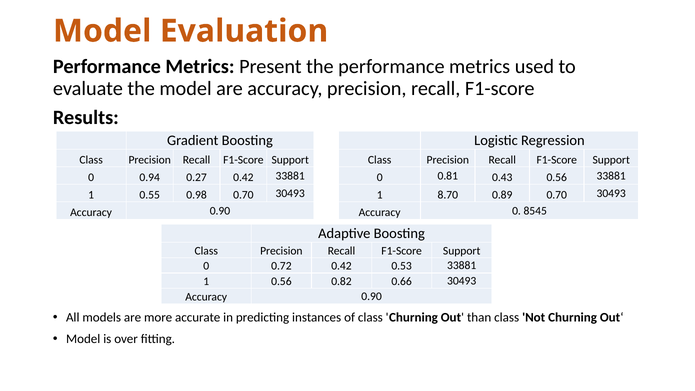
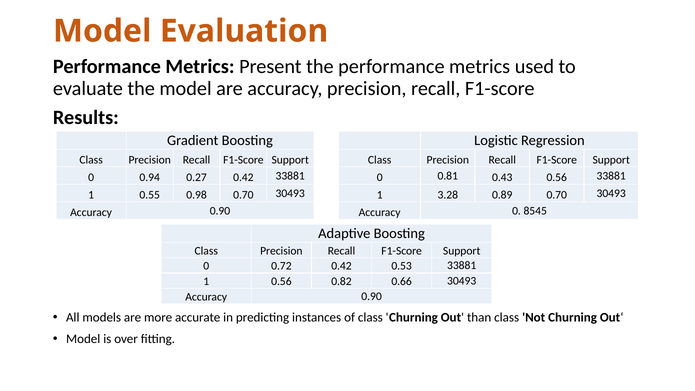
8.70: 8.70 -> 3.28 (448, 195)
